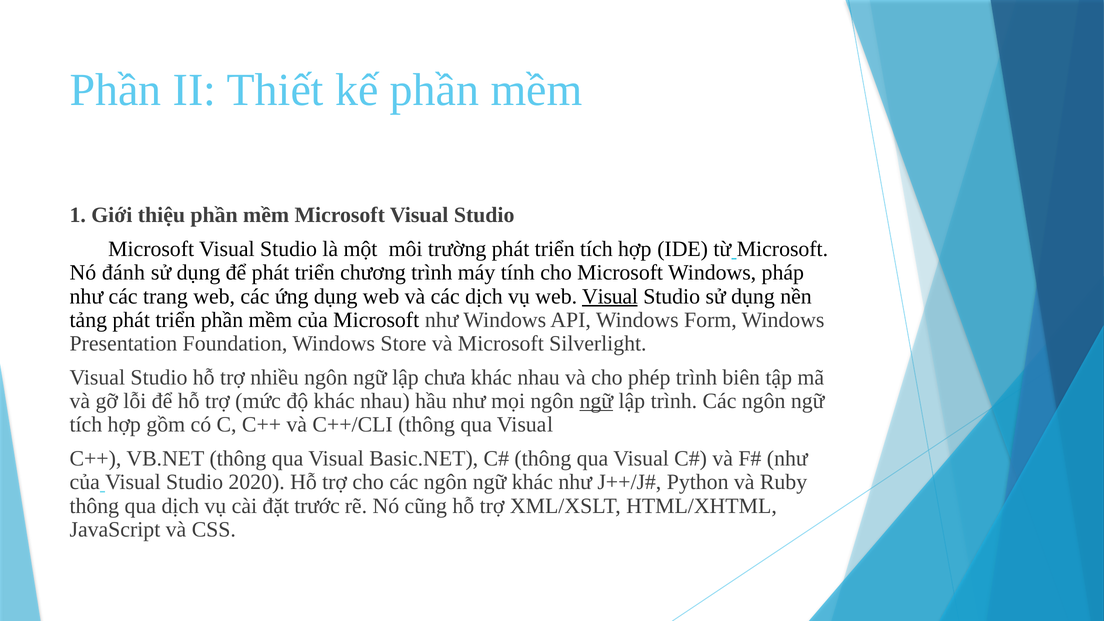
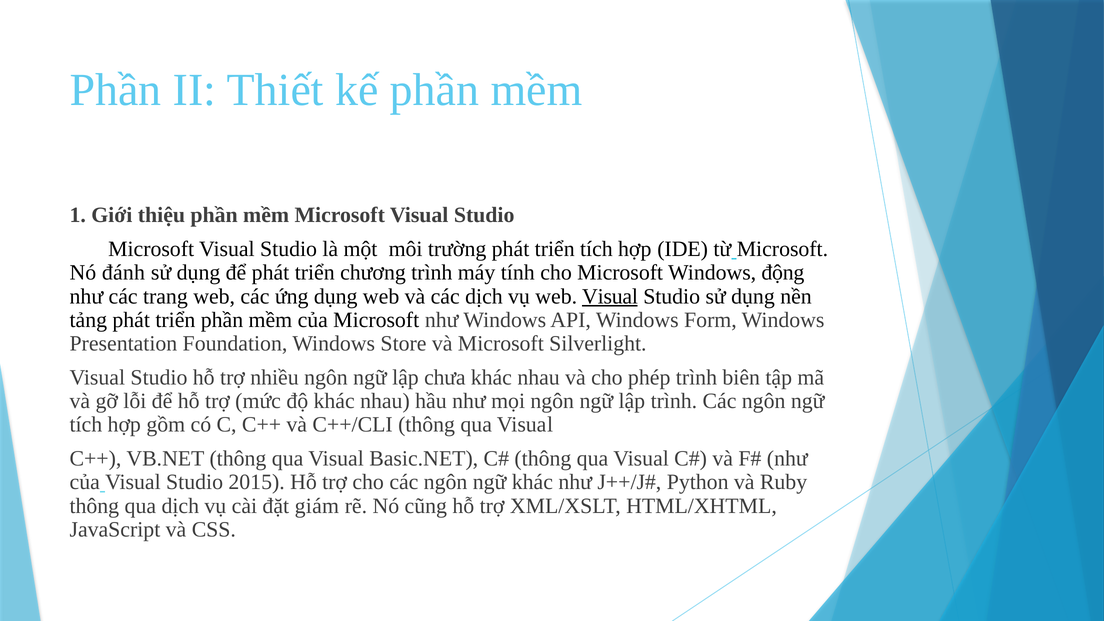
pháp: pháp -> động (783, 273)
ngữ underline: present -> none (596, 401)
2020: 2020 -> 2015 (257, 482)
trước: trước -> giám (317, 506)
